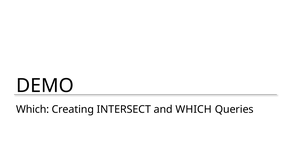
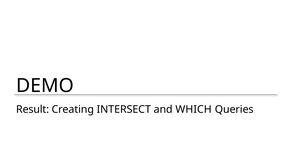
Which: Which -> Result (33, 109)
